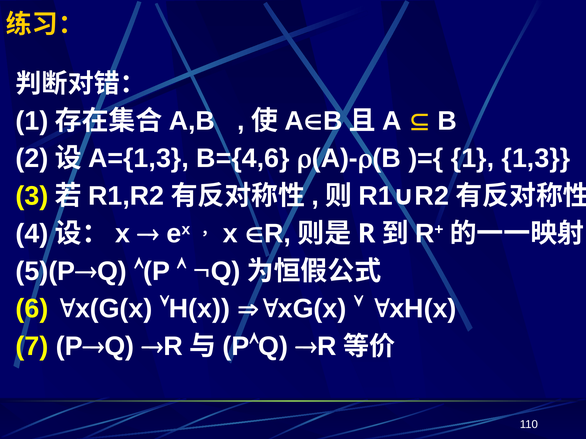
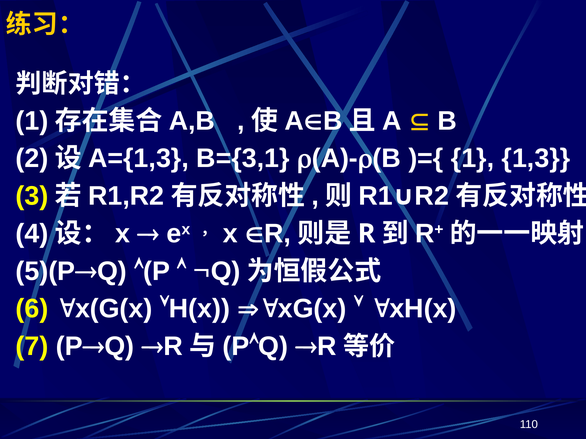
B={4,6: B={4,6 -> B={3,1 (243, 159)
